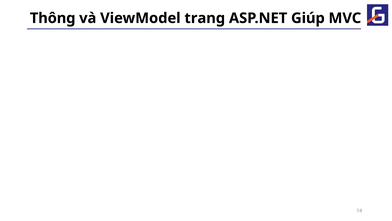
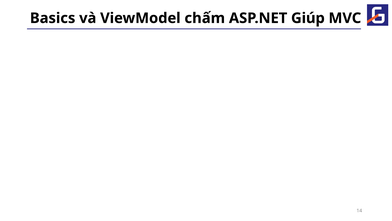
Thông: Thông -> Basics (53, 18)
trang: trang -> chấm (205, 18)
